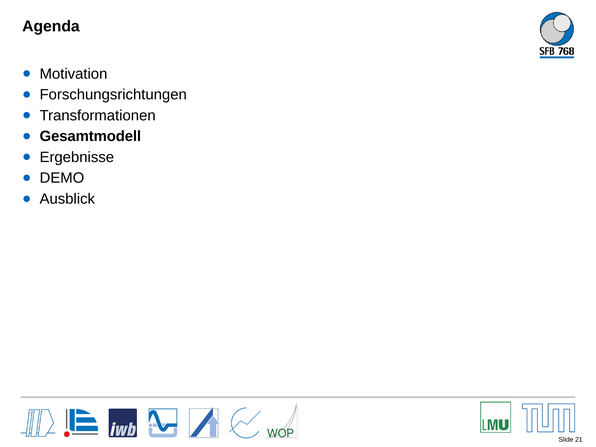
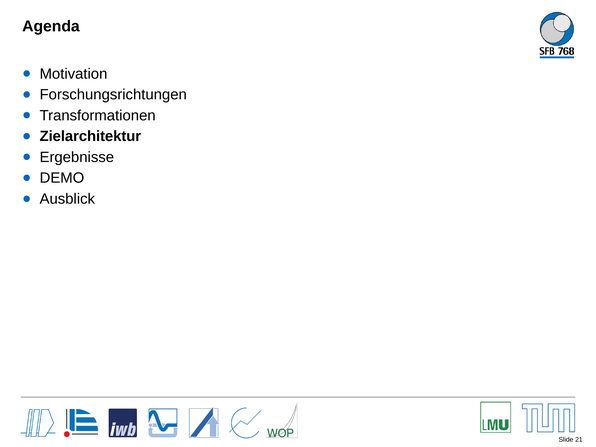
Gesamtmodell: Gesamtmodell -> Zielarchitektur (90, 136)
